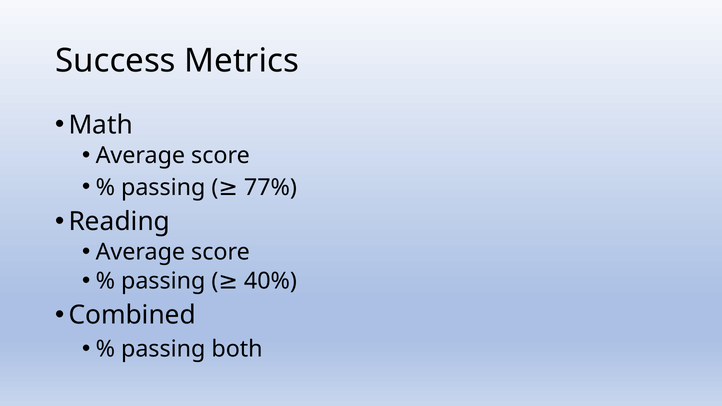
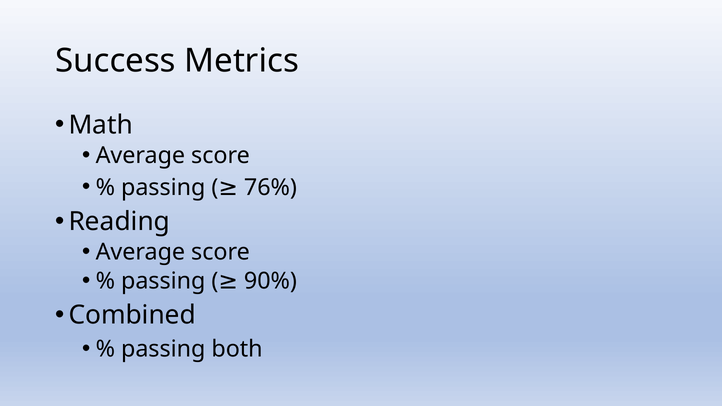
77%: 77% -> 76% (270, 188)
40%: 40% -> 90% (270, 281)
